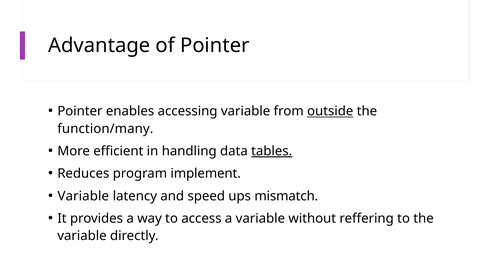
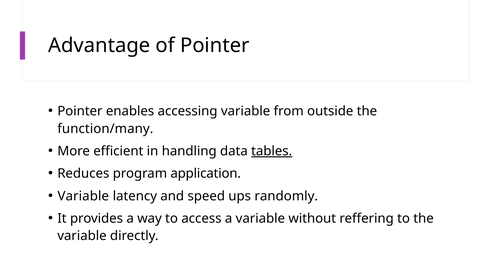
outside underline: present -> none (330, 111)
implement: implement -> application (206, 174)
mismatch: mismatch -> randomly (286, 196)
